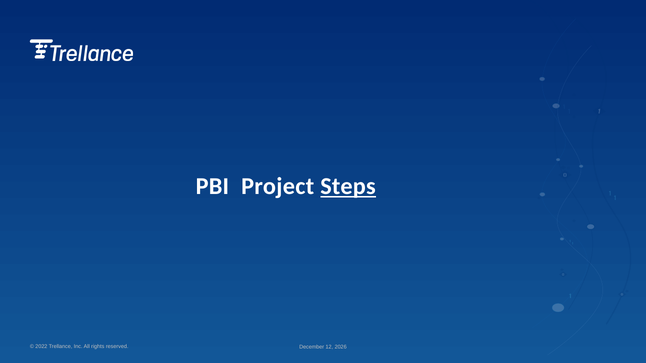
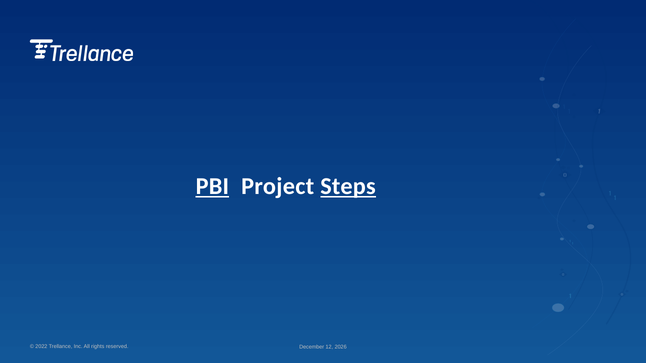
PBI underline: none -> present (212, 187)
